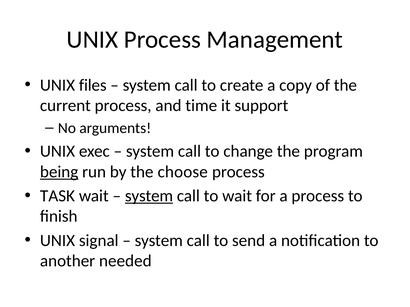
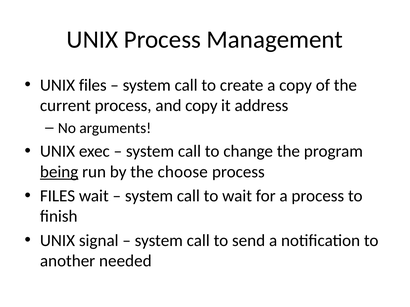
and time: time -> copy (201, 106)
support: support -> address (261, 106)
TASK: TASK -> FILES (58, 196)
system underline: present -> none (149, 196)
